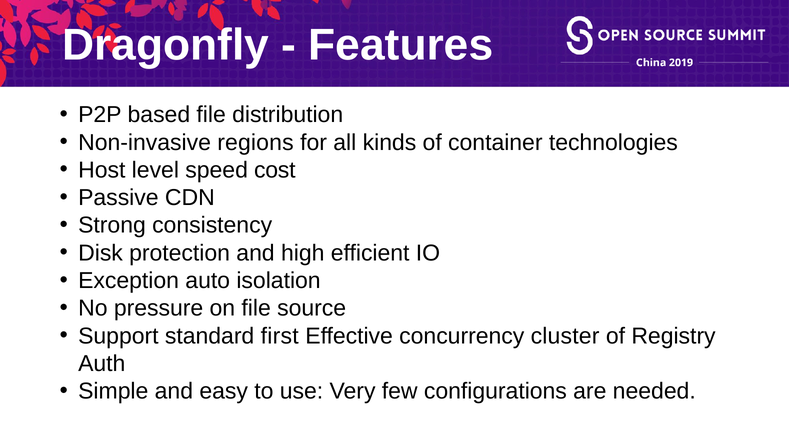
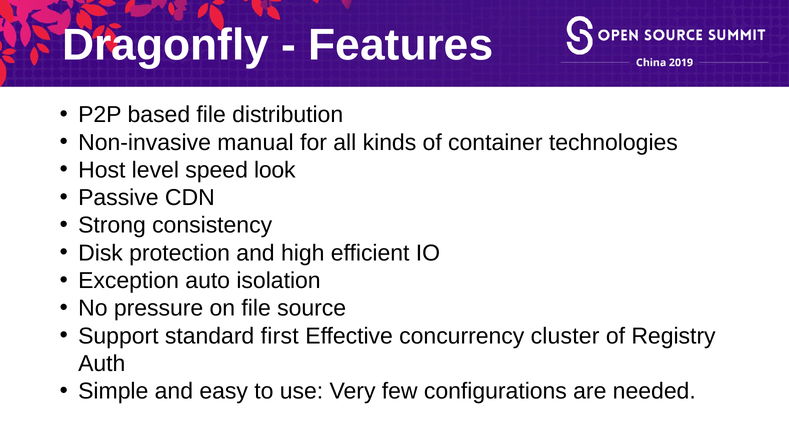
regions: regions -> manual (255, 142)
cost: cost -> look (275, 170)
